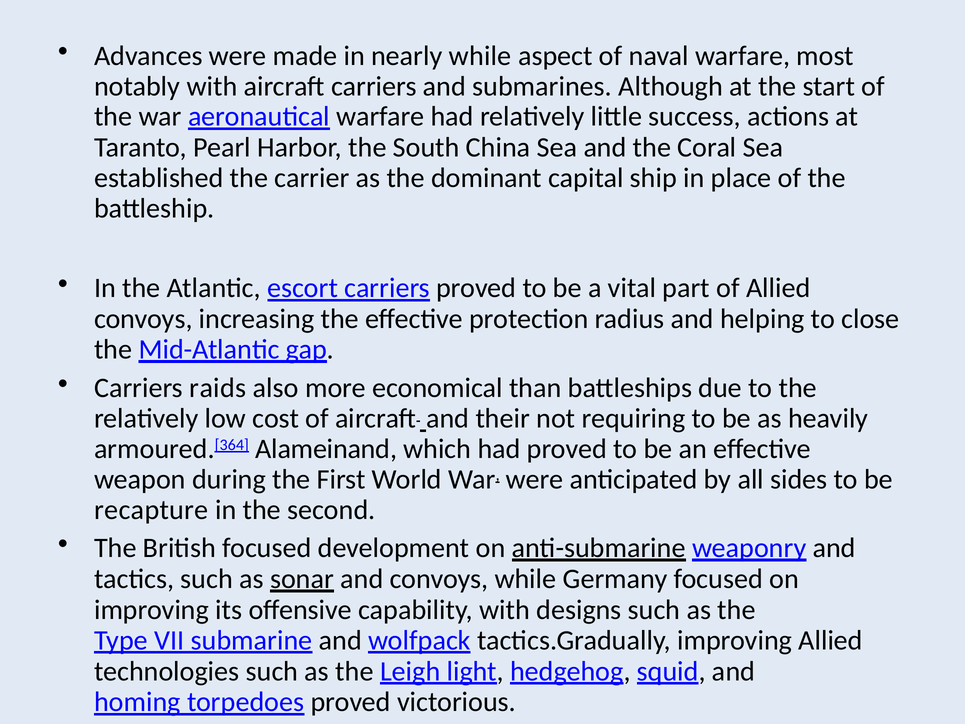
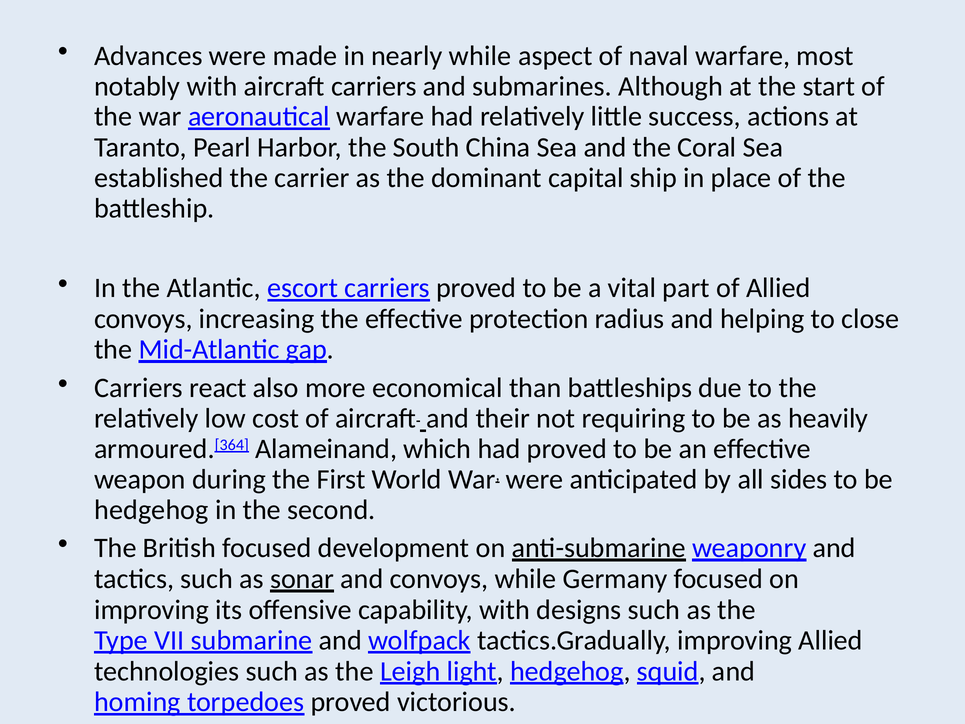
raids: raids -> react (218, 388)
recapture: recapture -> hedgehog (151, 510)
